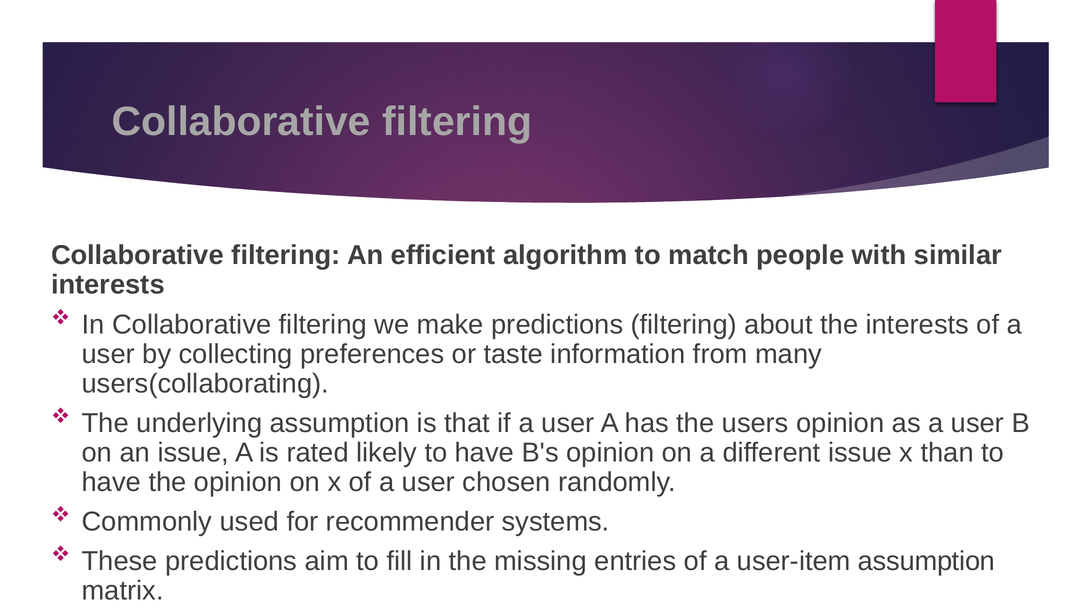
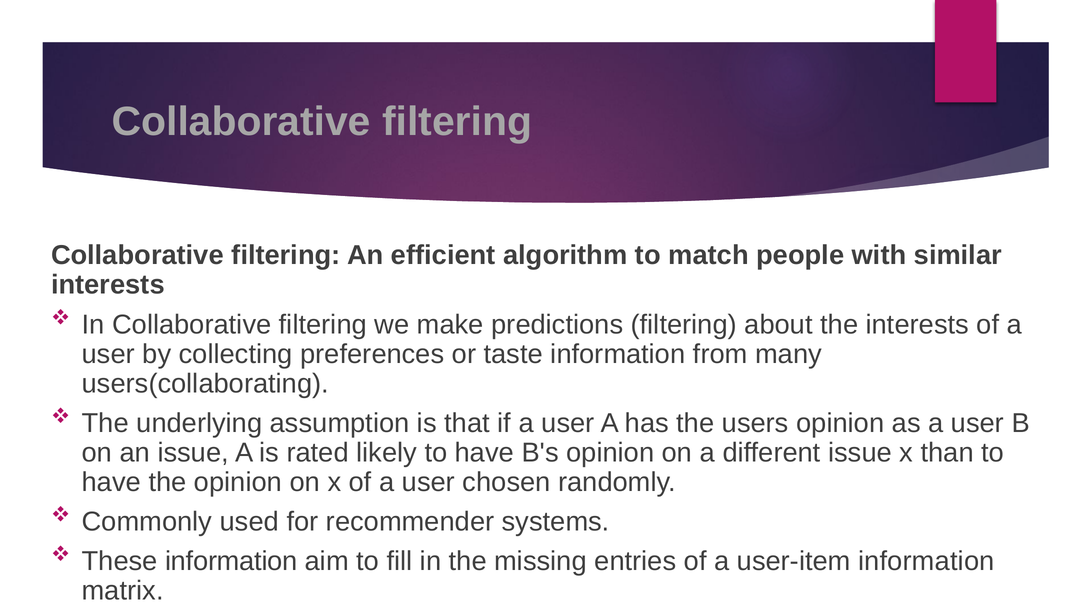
These predictions: predictions -> information (231, 562)
user-item assumption: assumption -> information (926, 562)
